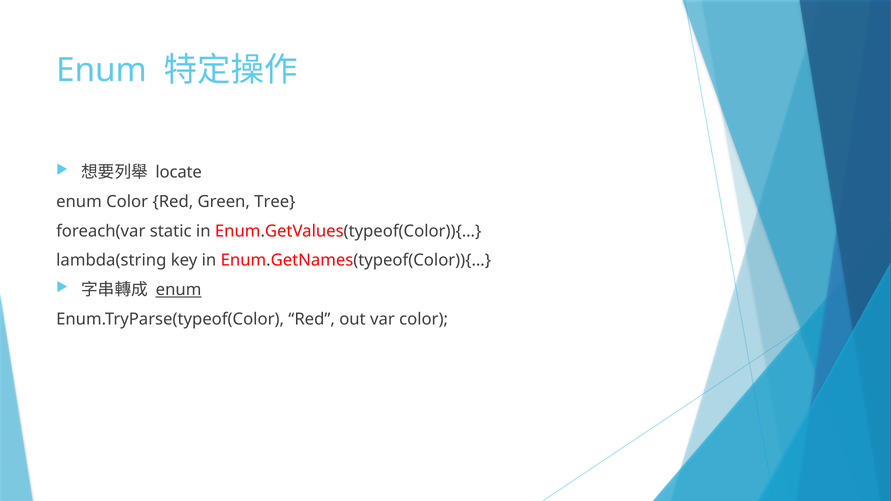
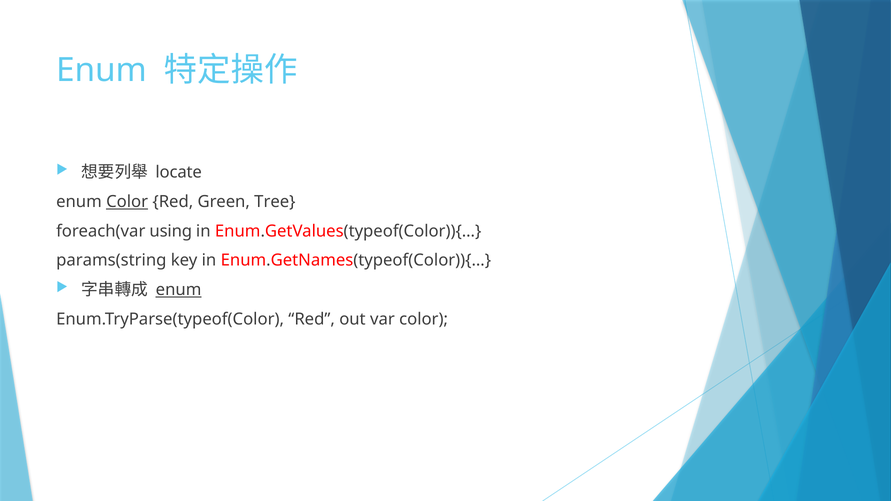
Color underline: none -> present (127, 202)
static: static -> using (171, 231)
lambda(string: lambda(string -> params(string (111, 260)
